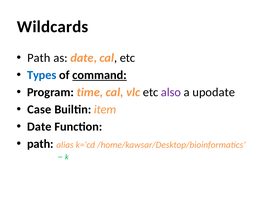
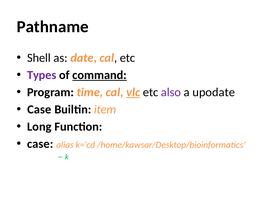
Wildcards: Wildcards -> Pathname (53, 27)
Path: Path -> Shell (39, 58)
Types colour: blue -> purple (42, 75)
vlc underline: none -> present (133, 93)
Date: Date -> Long (39, 127)
path: path -> case (40, 144)
